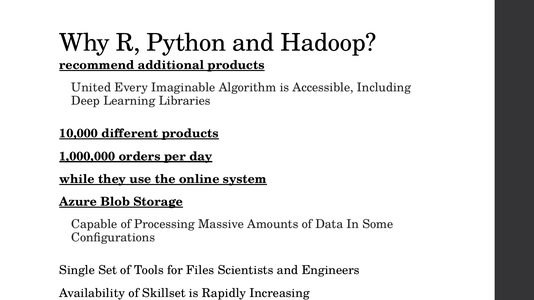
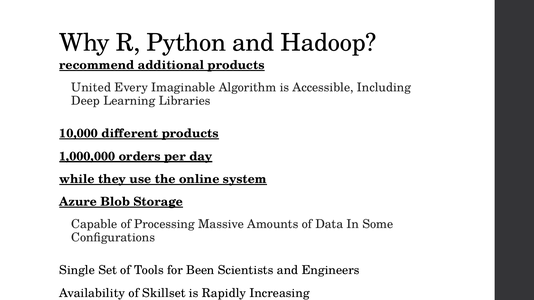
Files: Files -> Been (200, 271)
